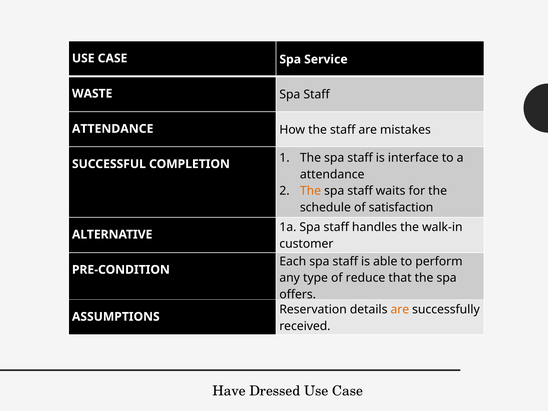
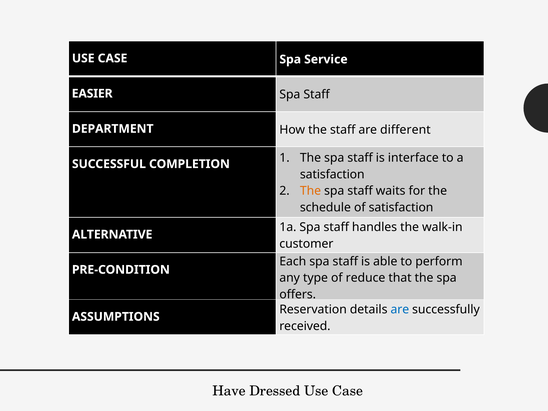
WASTE: WASTE -> EASIER (92, 94)
ATTENDANCE: ATTENDANCE -> DEPARTMENT (113, 129)
mistakes: mistakes -> different (405, 130)
attendance: attendance -> satisfaction (332, 174)
are colour: orange -> blue (400, 310)
